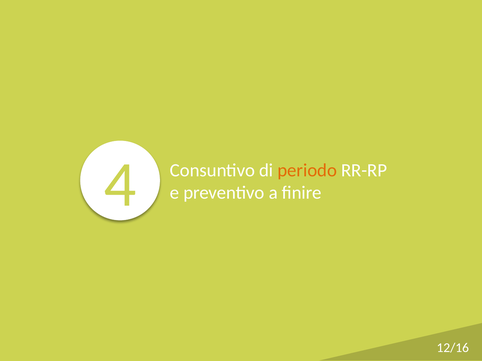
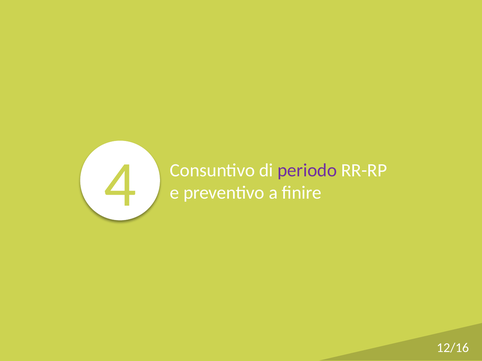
periodo colour: orange -> purple (307, 171)
